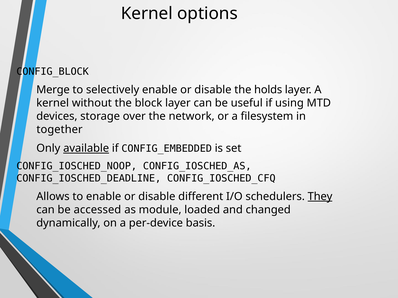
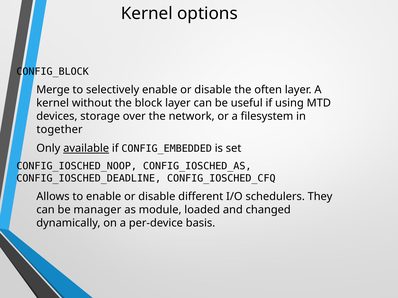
holds: holds -> often (268, 90)
They underline: present -> none (320, 197)
accessed: accessed -> manager (97, 210)
